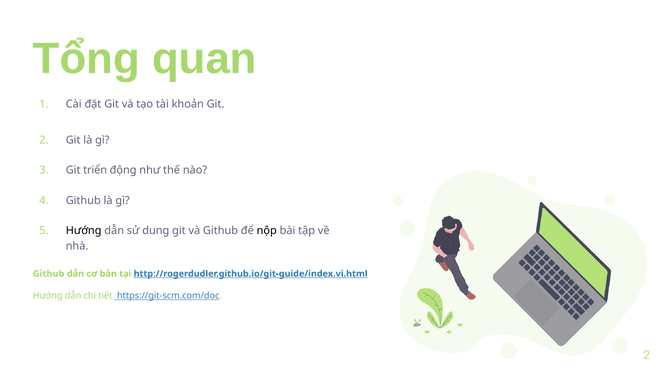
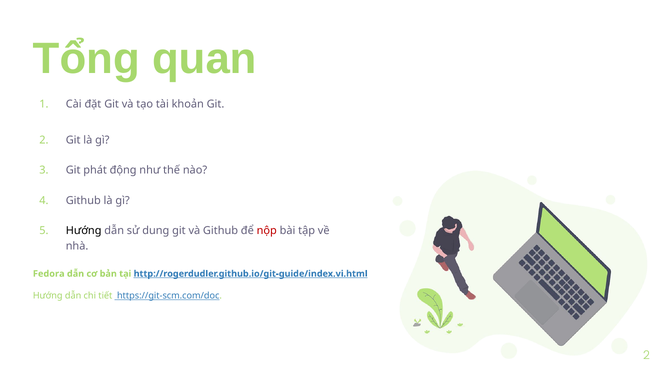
triển: triển -> phát (95, 170)
nộp colour: black -> red (267, 231)
Github: Github -> Fedora (49, 274)
